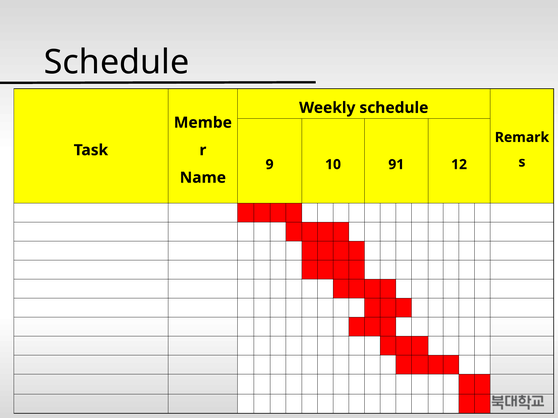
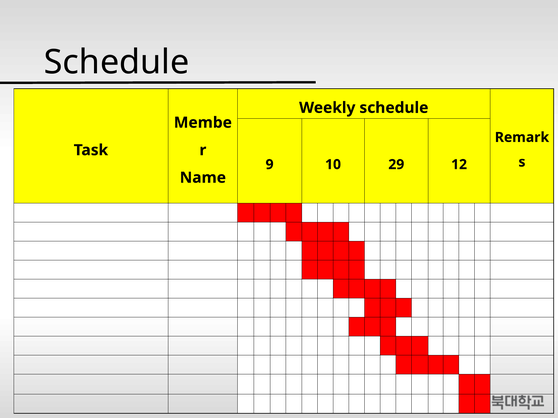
91: 91 -> 29 (396, 165)
